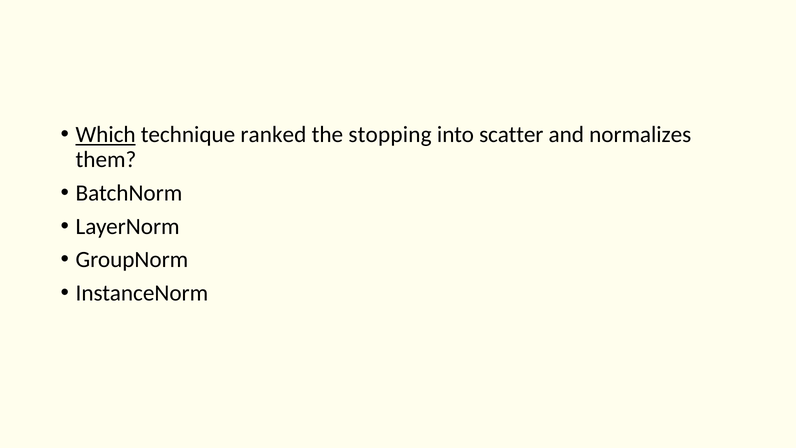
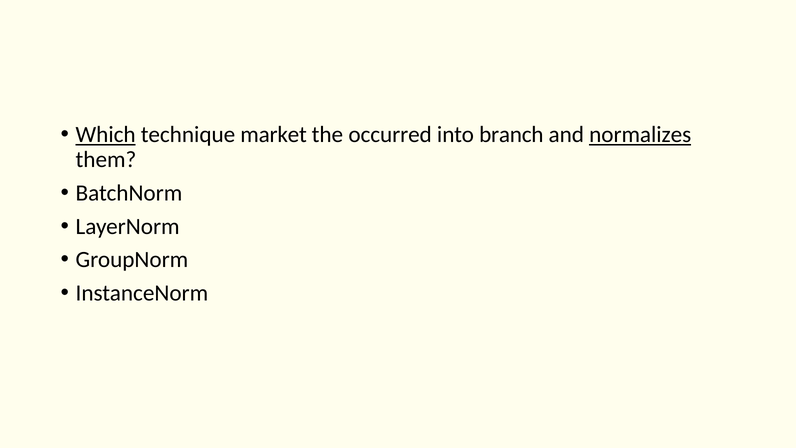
ranked: ranked -> market (274, 135)
stopping: stopping -> occurred (390, 135)
scatter: scatter -> branch (511, 135)
normalizes underline: none -> present (640, 135)
